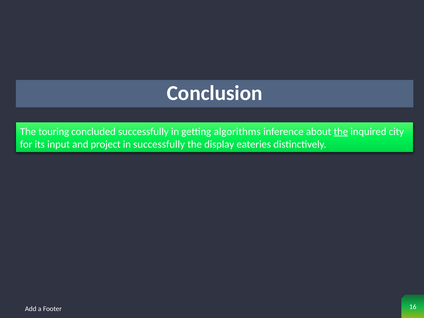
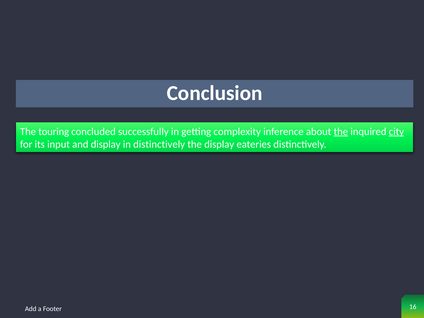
algorithms: algorithms -> complexity (237, 132)
city underline: none -> present (396, 132)
and project: project -> display (106, 144)
in successfully: successfully -> distinctively (159, 144)
